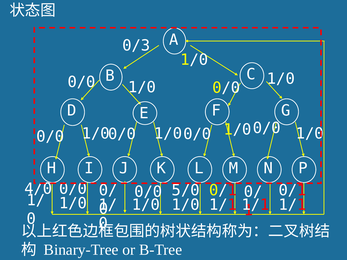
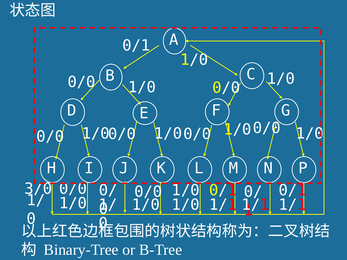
0/3: 0/3 -> 0/1 (136, 46)
4/0: 4/0 -> 3/0 (38, 189)
5/0: 5/0 -> 1/0 (186, 190)
